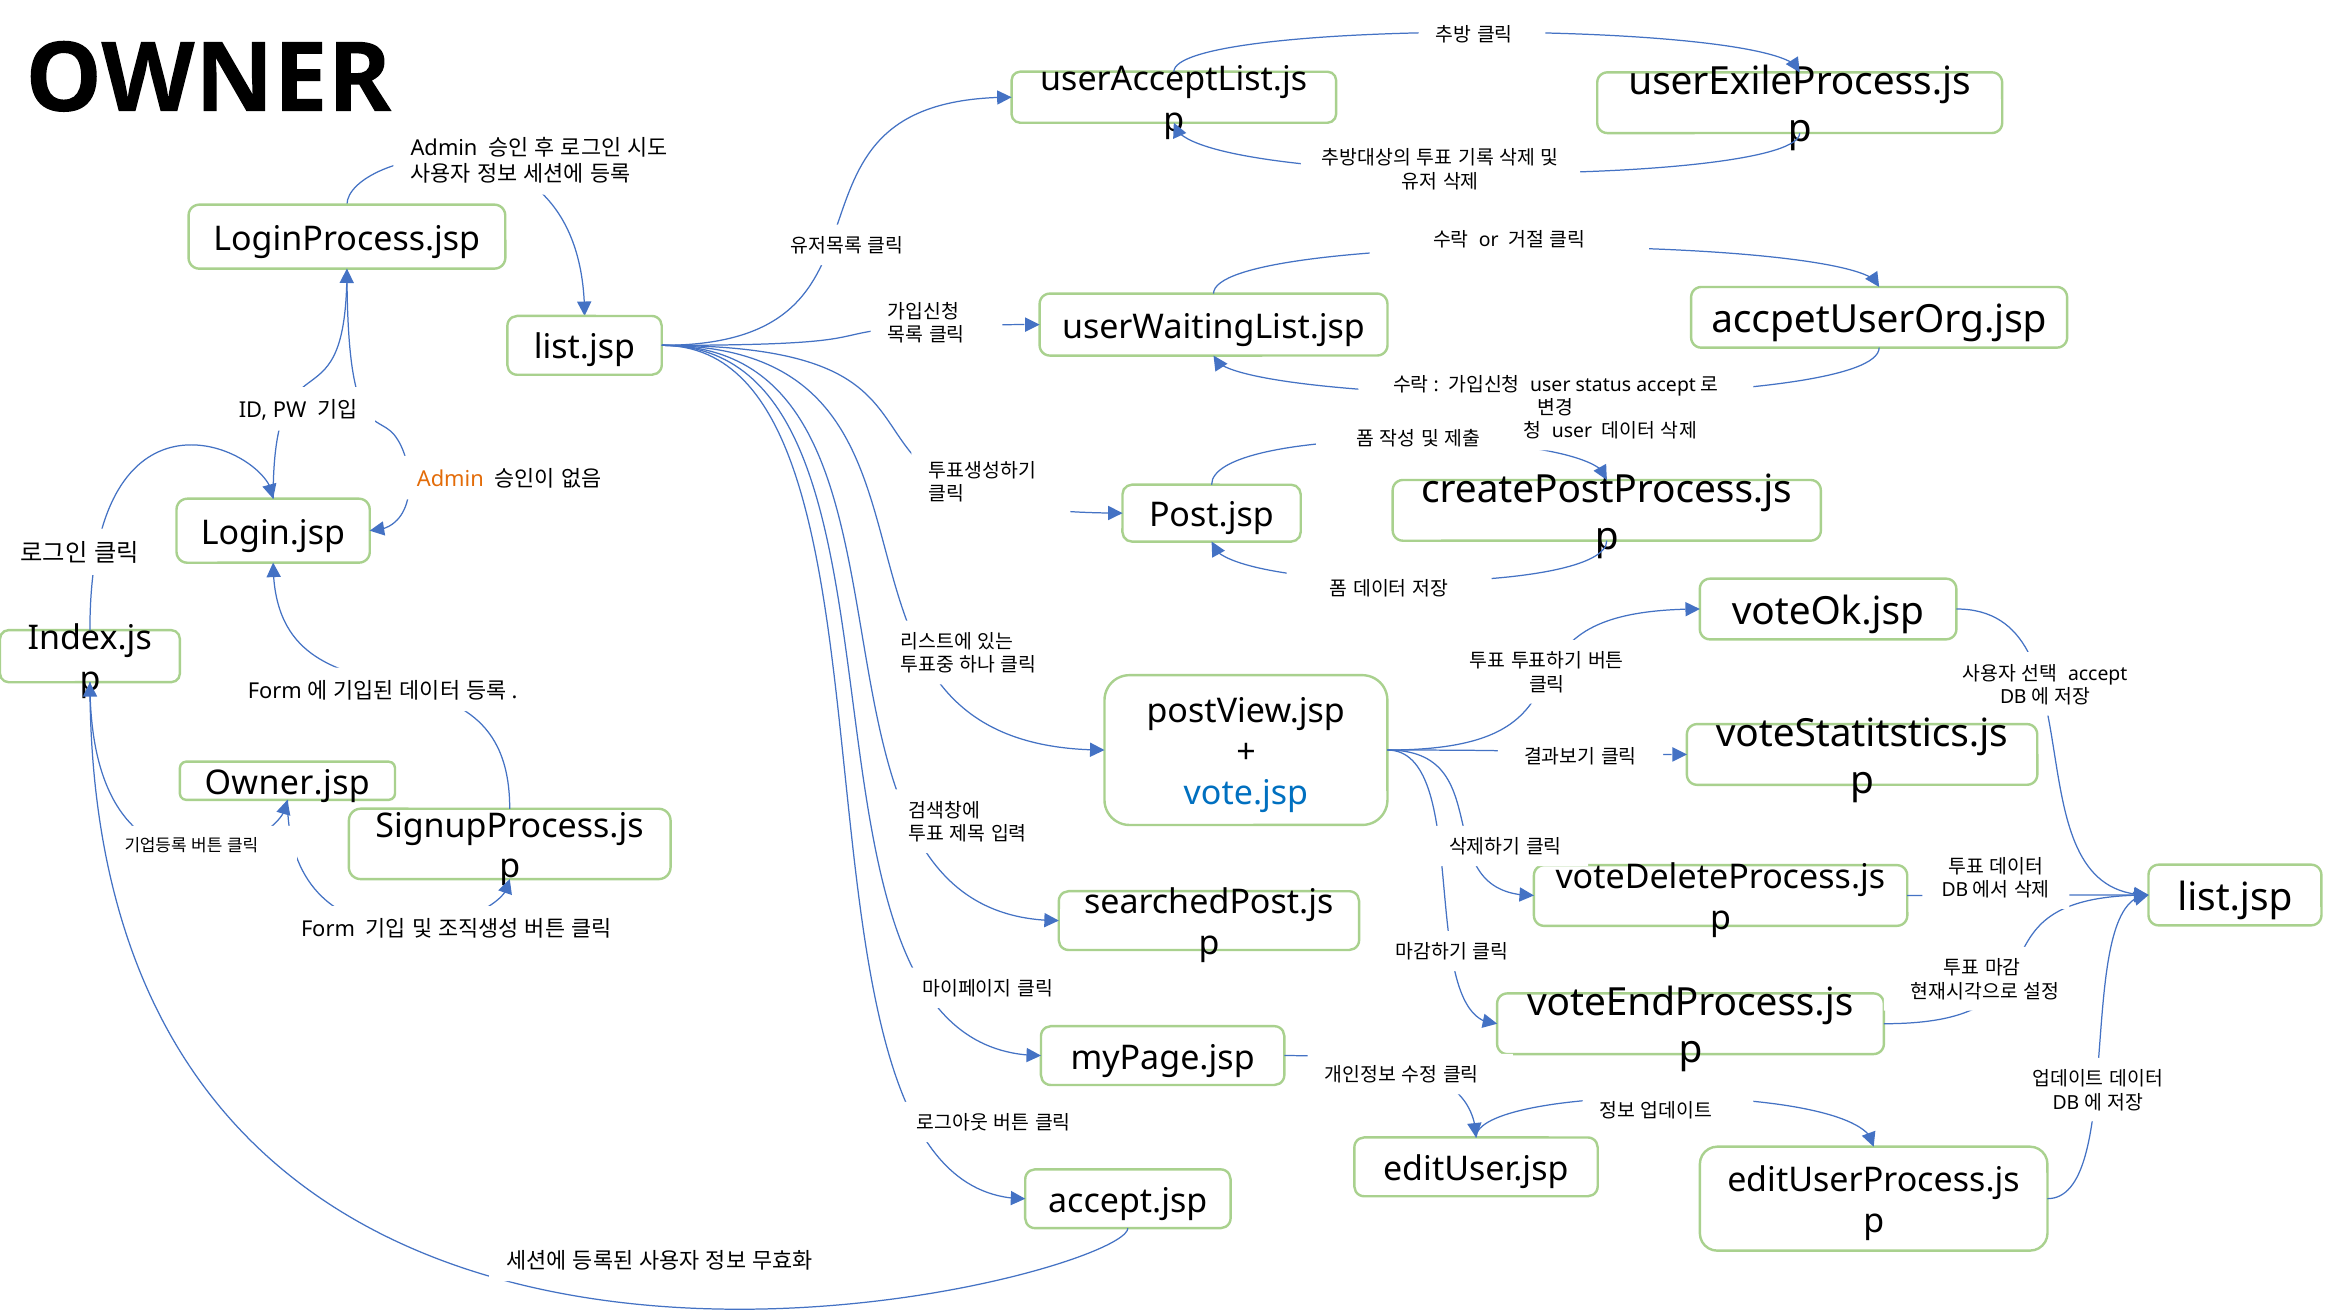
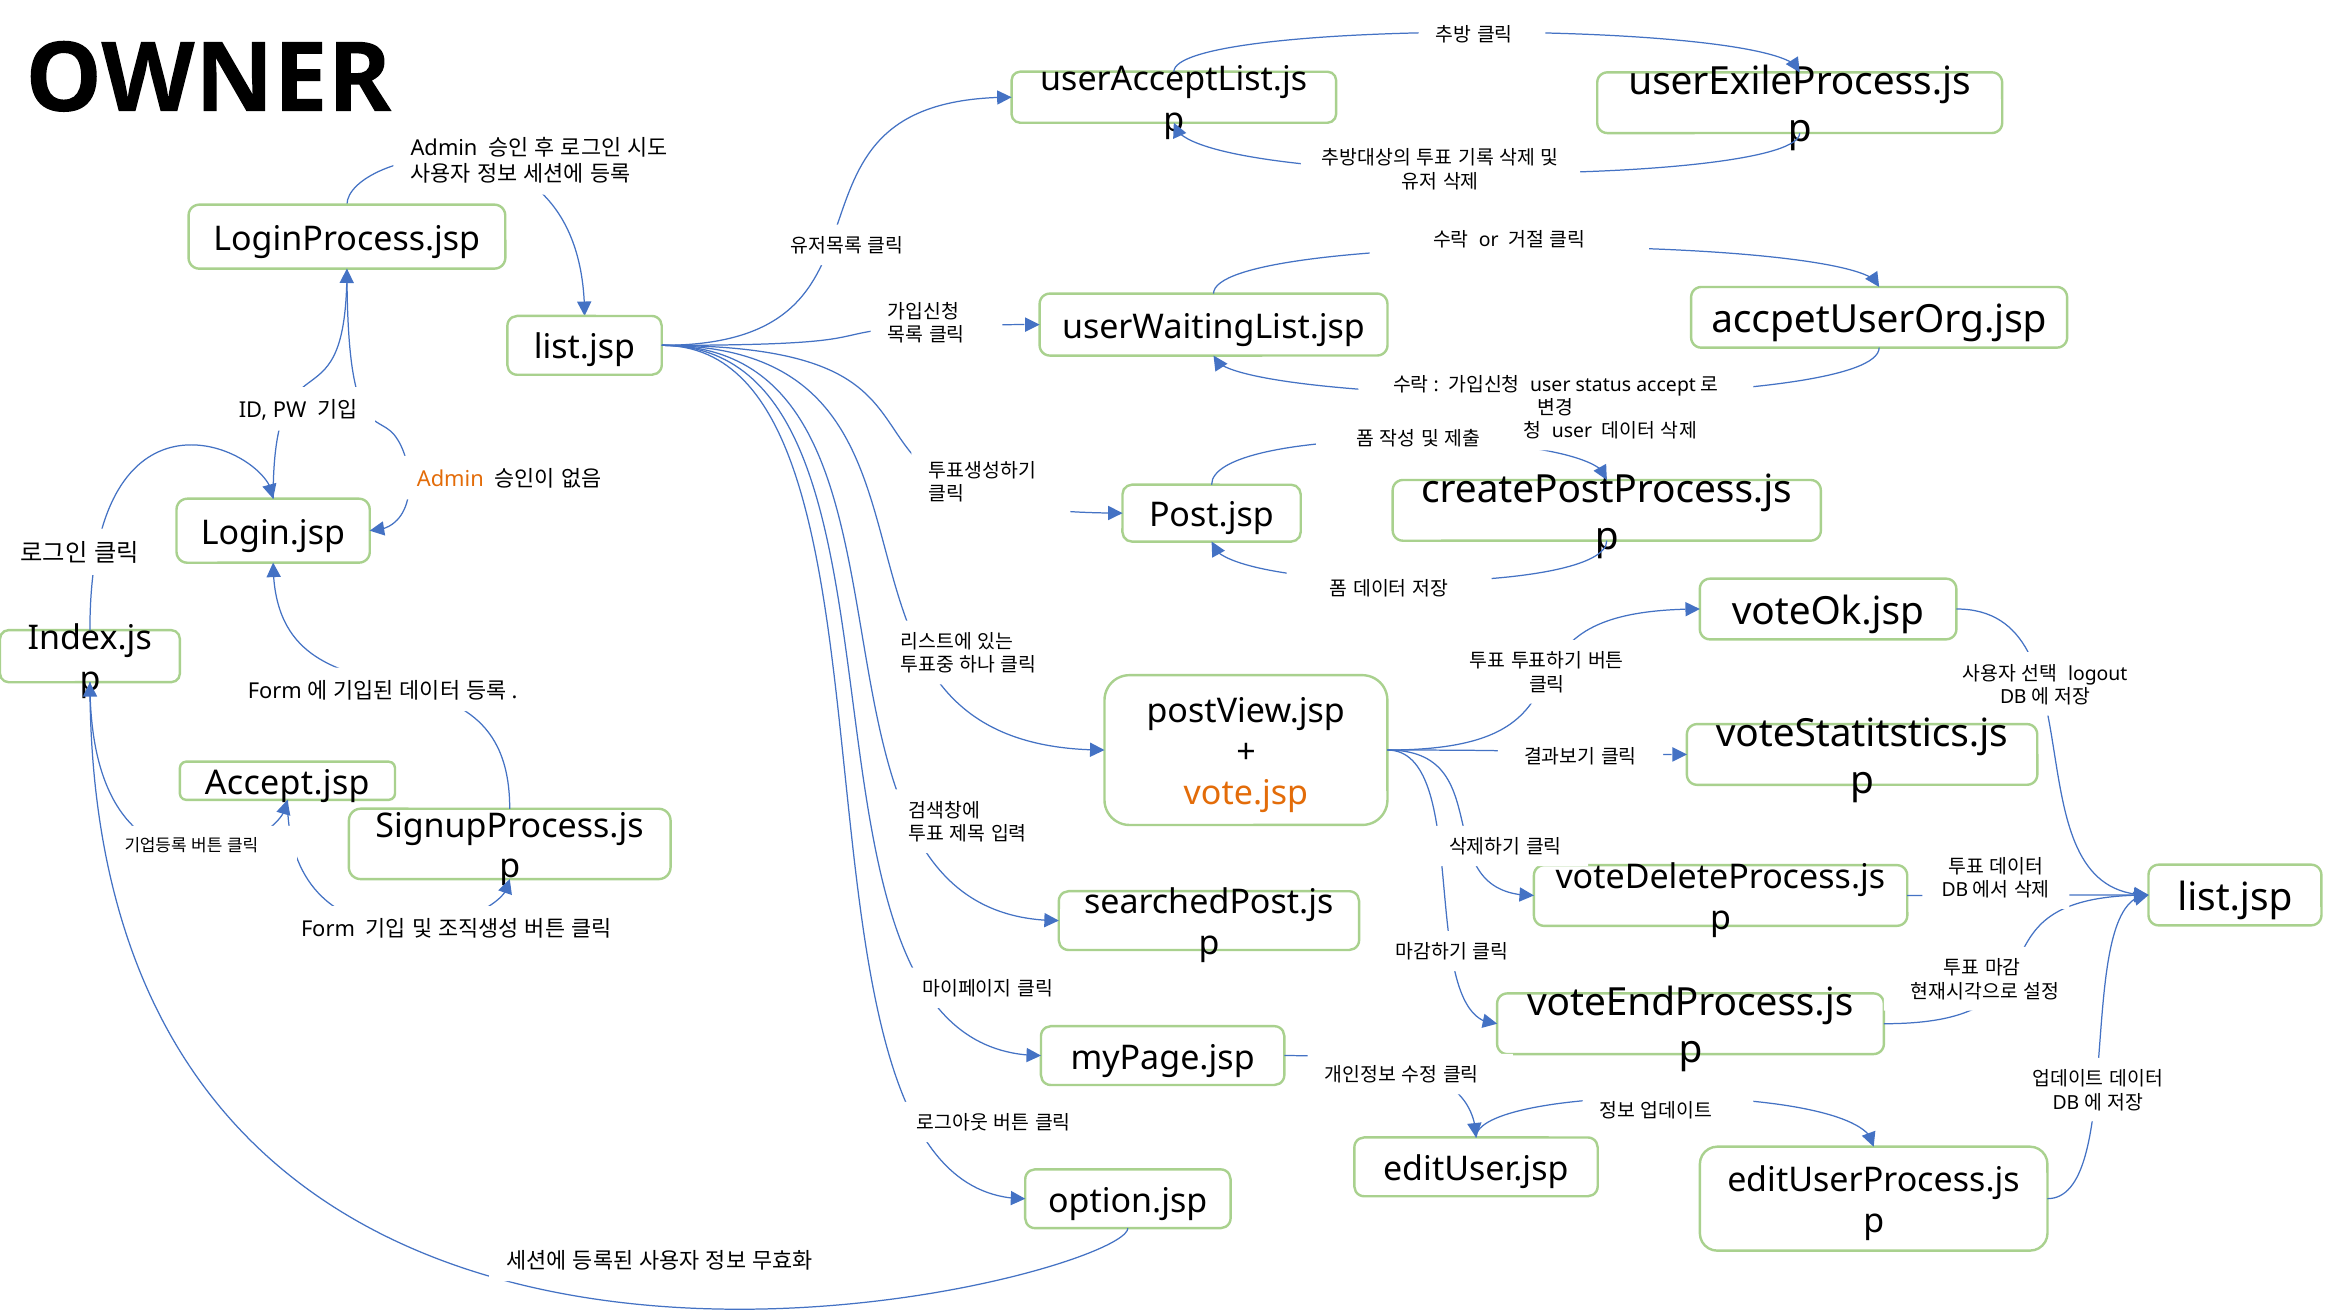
accept: accept -> logout (2098, 674)
Owner.jsp: Owner.jsp -> Accept.jsp (287, 783)
vote.jsp colour: blue -> orange (1246, 794)
accept.jsp: accept.jsp -> option.jsp (1128, 1202)
